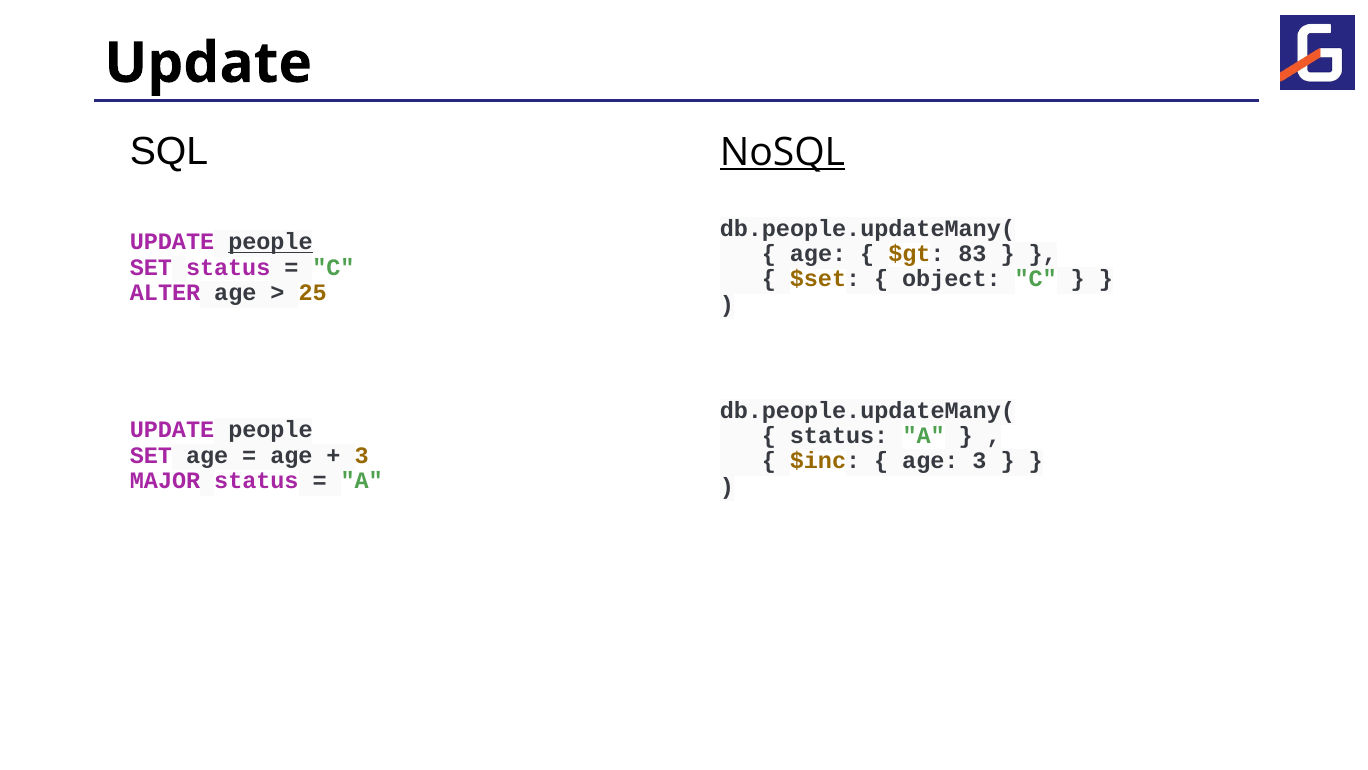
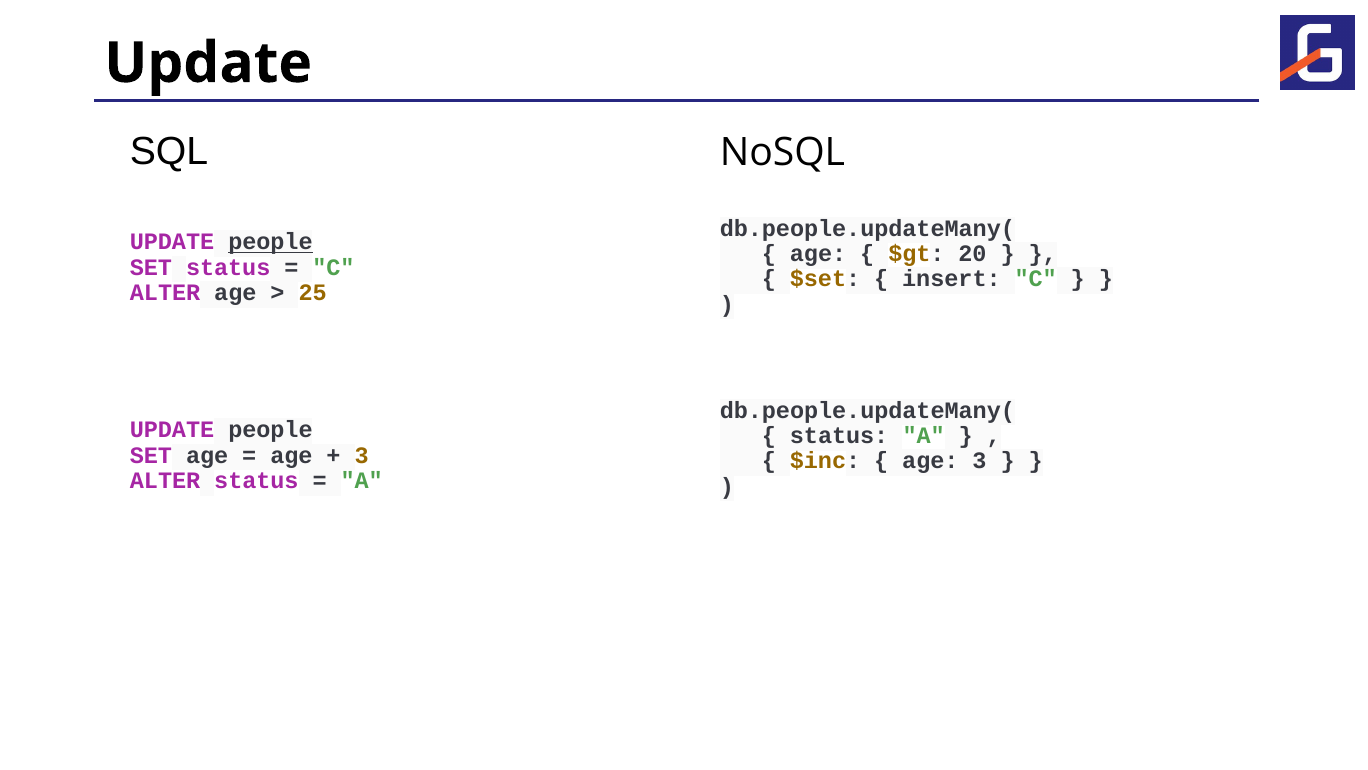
NoSQL underline: present -> none (782, 152)
83: 83 -> 20 (972, 254)
object: object -> insert (951, 279)
MAJOR: MAJOR -> ALTER (165, 480)
